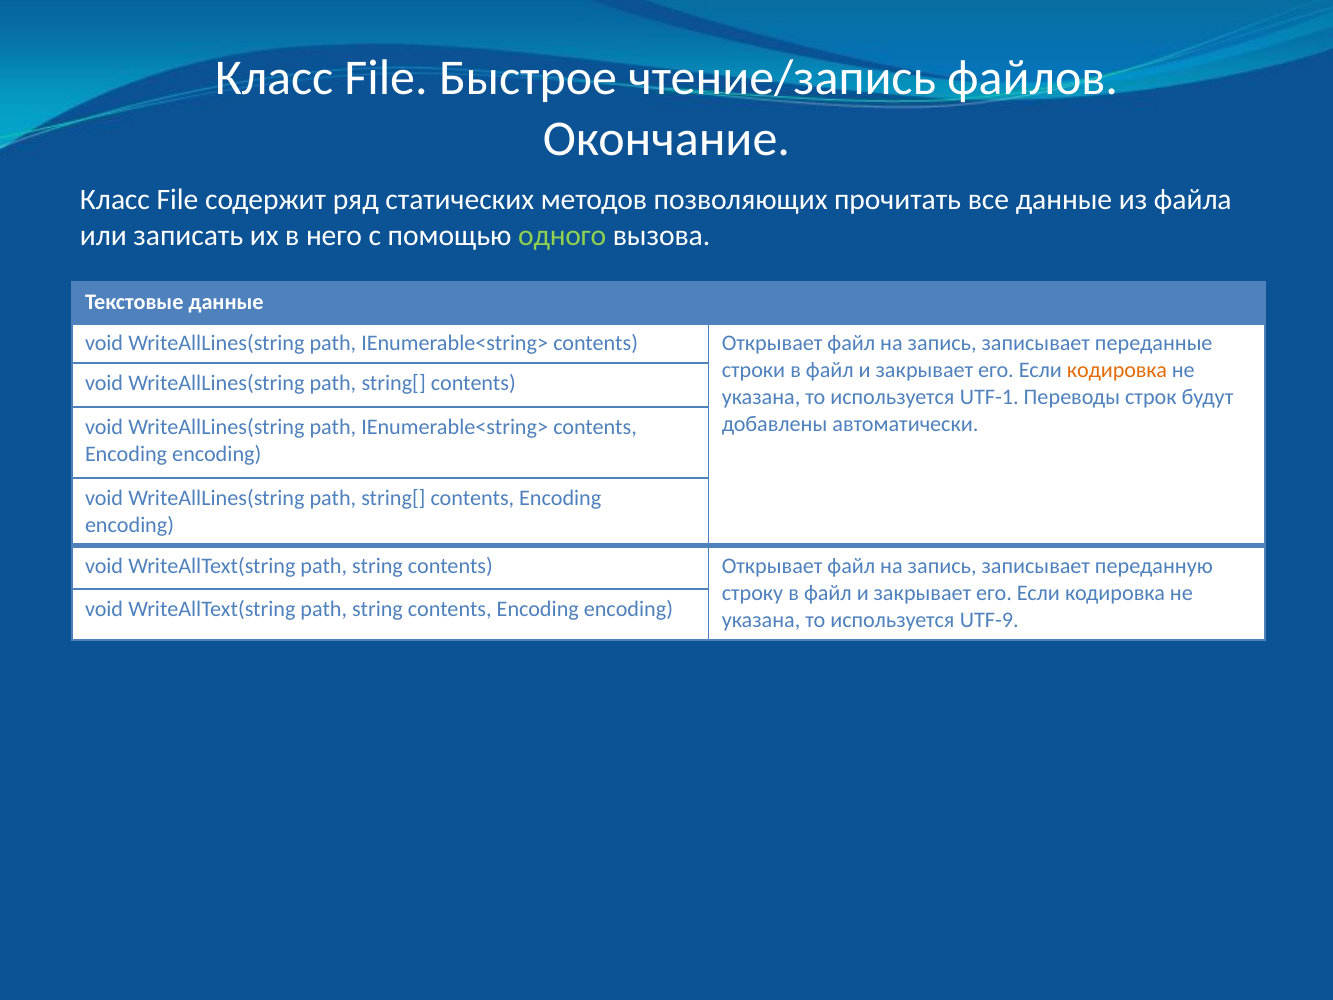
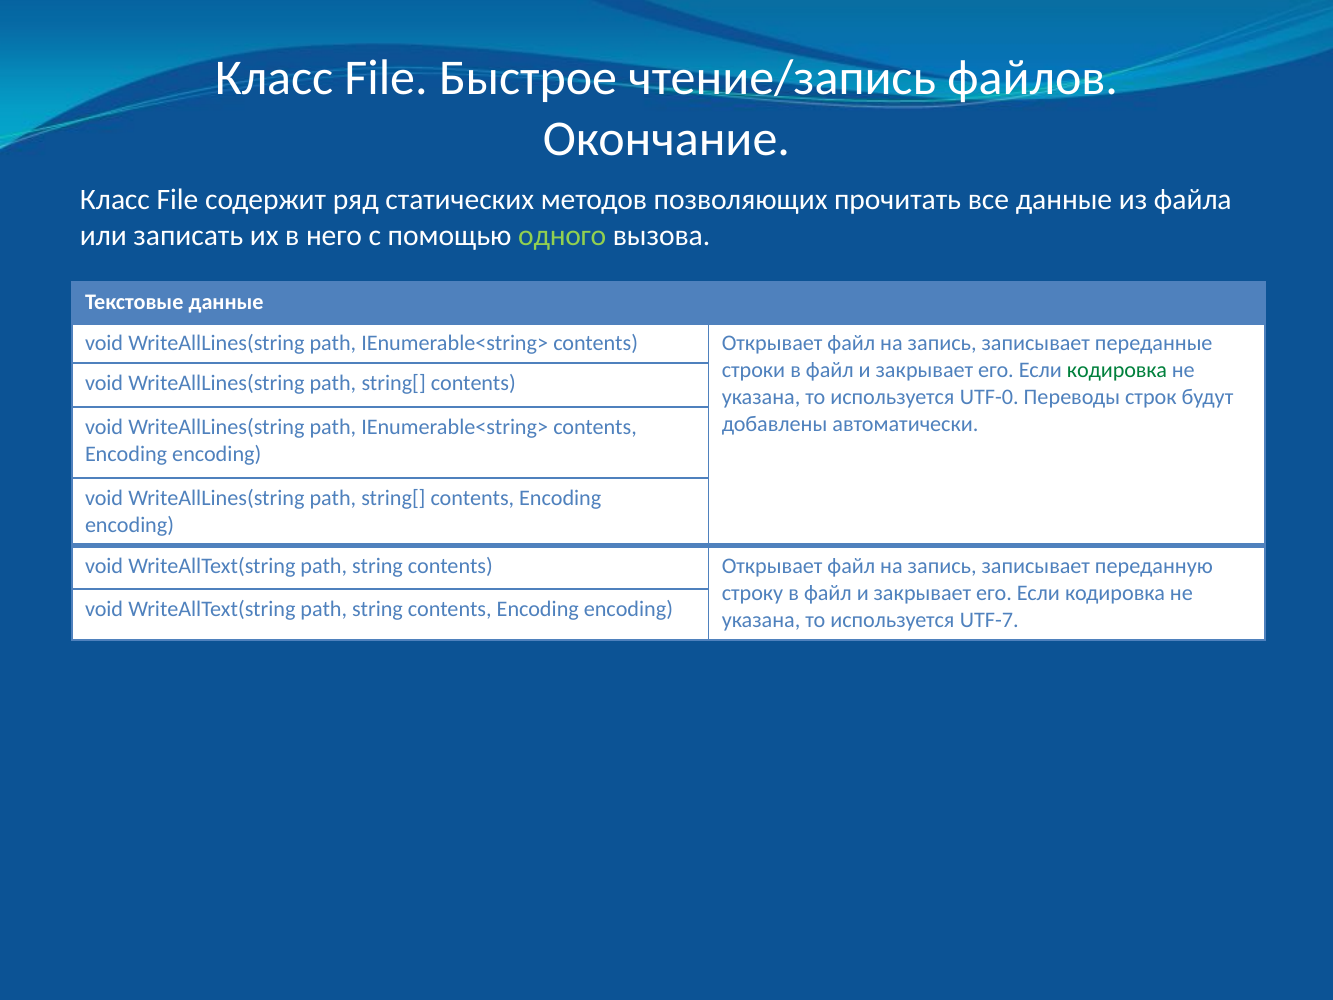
кодировка colour: orange -> green (1117, 370)
UTF-1: UTF-1 -> UTF-0 (989, 397)
UTF-9: UTF-9 -> UTF-7 (989, 620)
